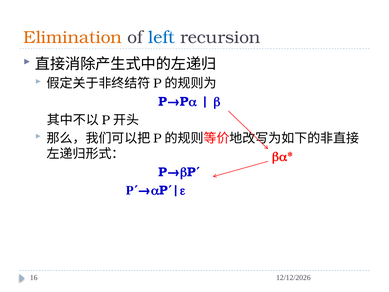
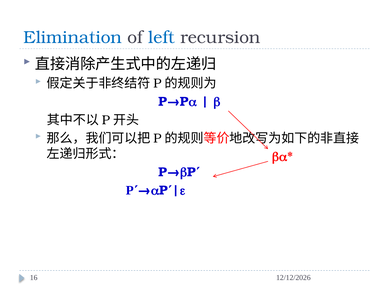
Elimination colour: orange -> blue (73, 37)
